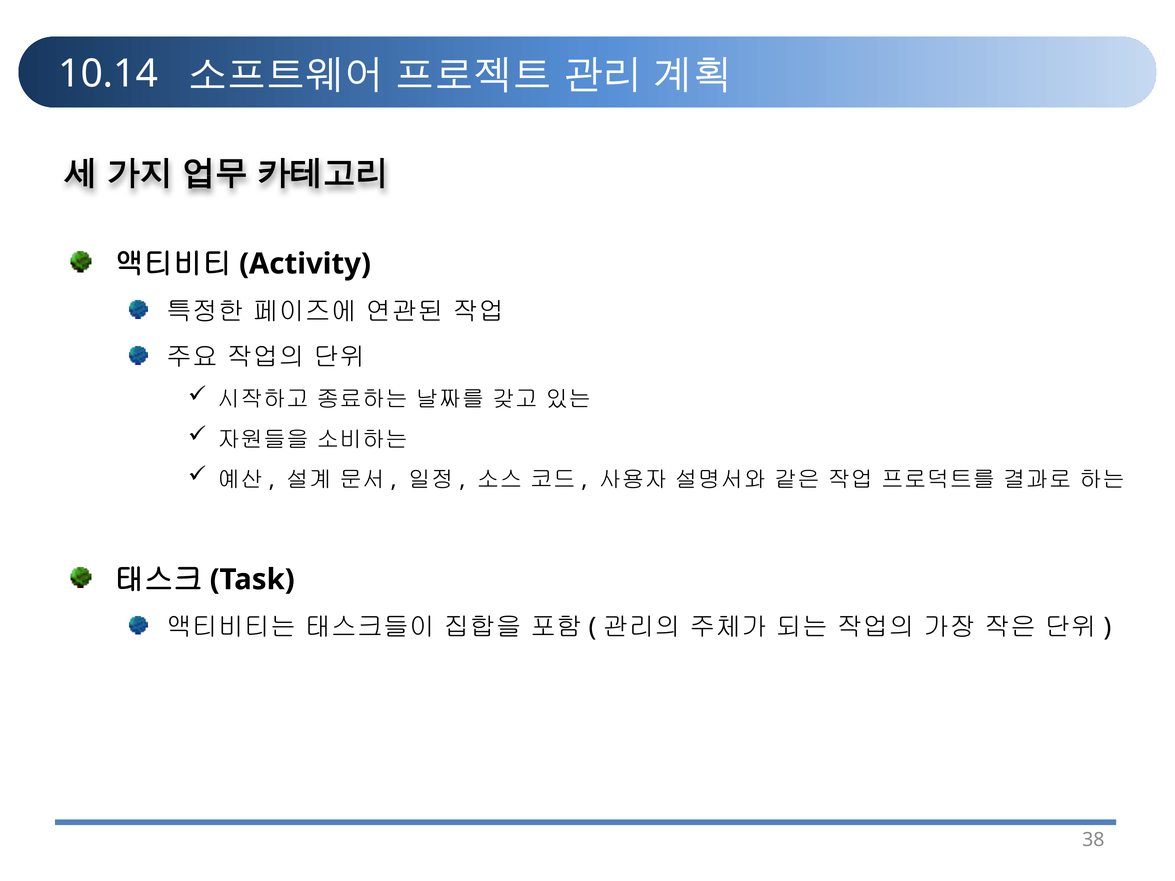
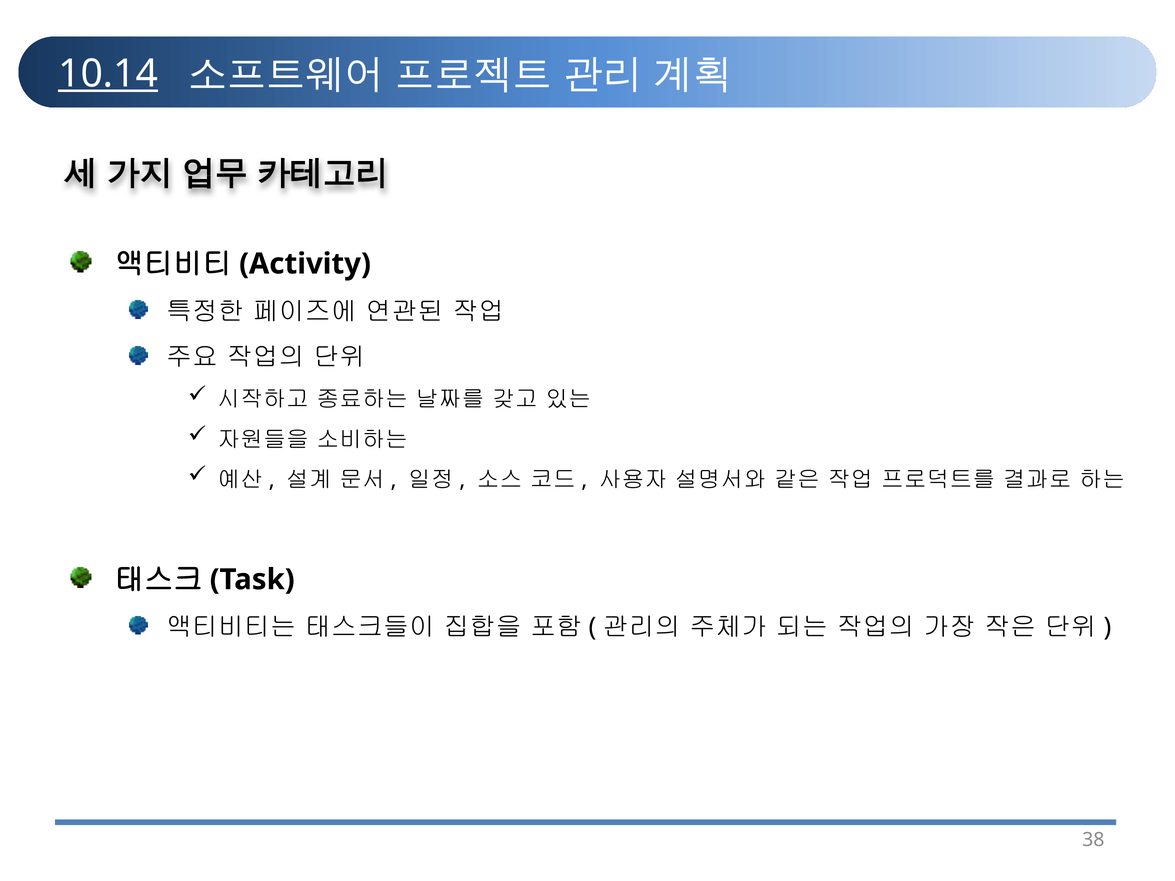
10.14 underline: none -> present (108, 74)
